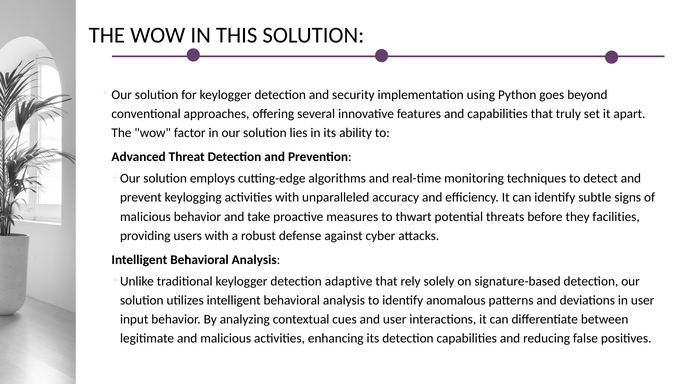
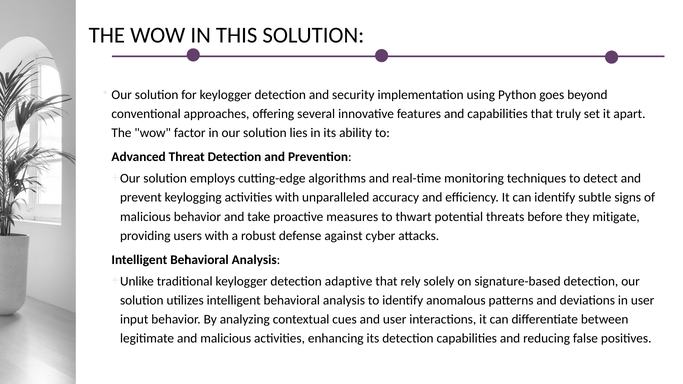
facilities: facilities -> mitigate (616, 217)
